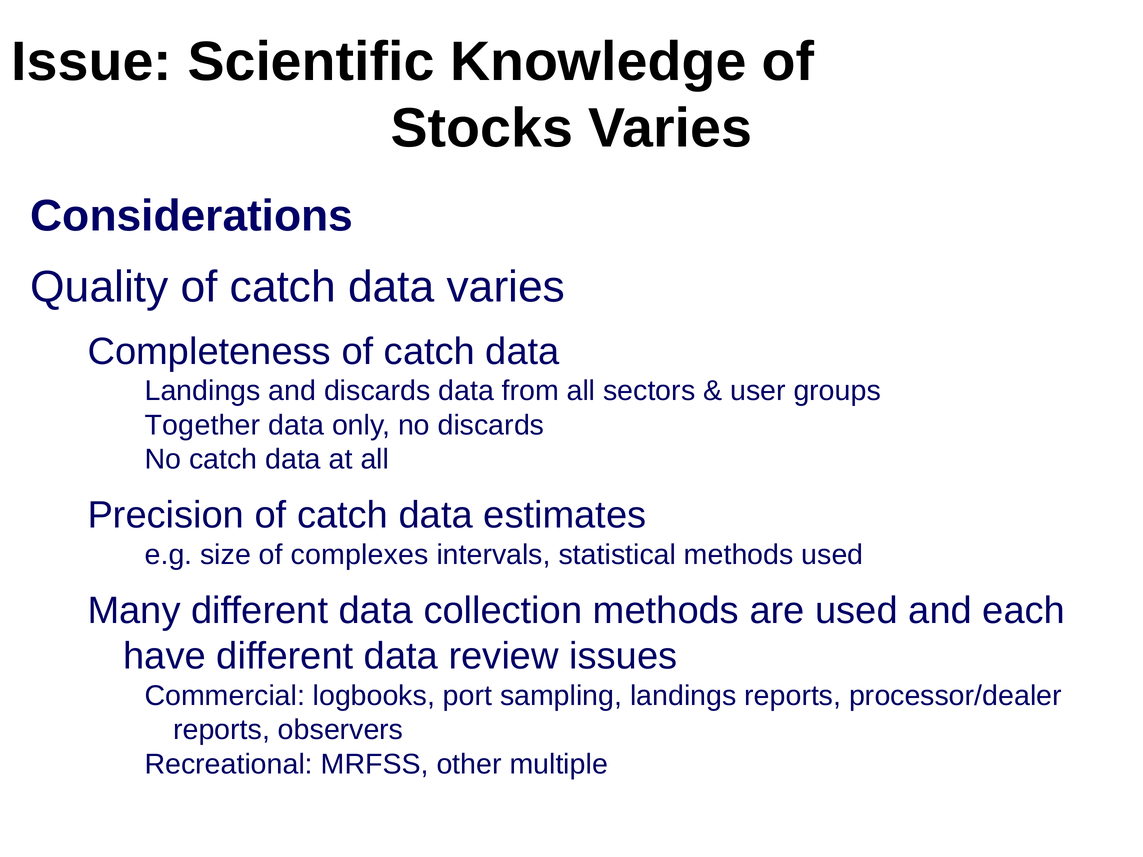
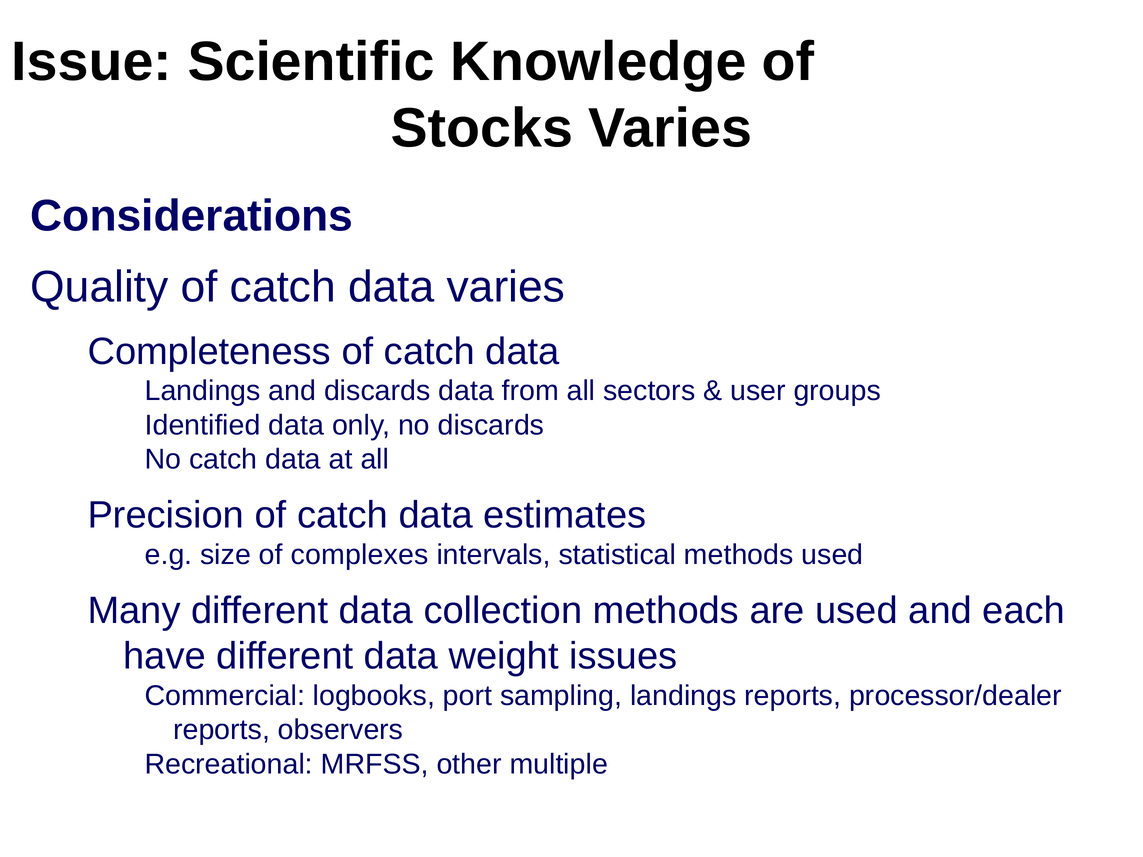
Together: Together -> Identified (203, 425)
review: review -> weight (504, 656)
